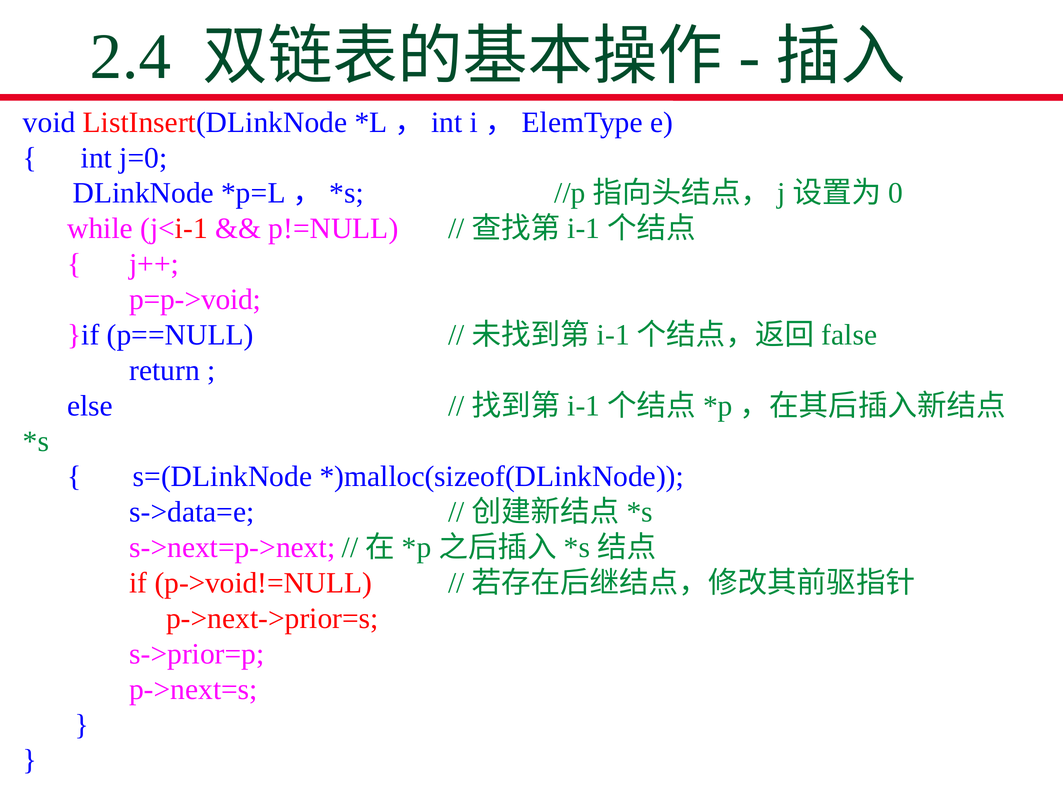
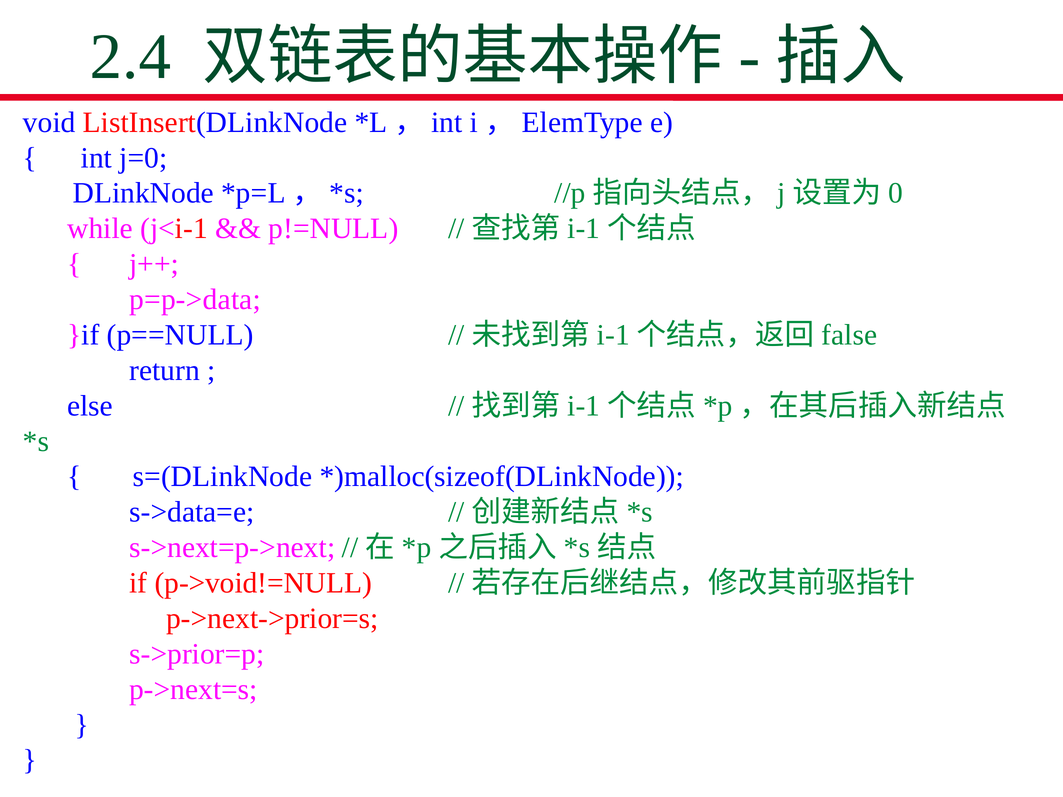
p=p->void: p=p->void -> p=p->data (195, 300)
